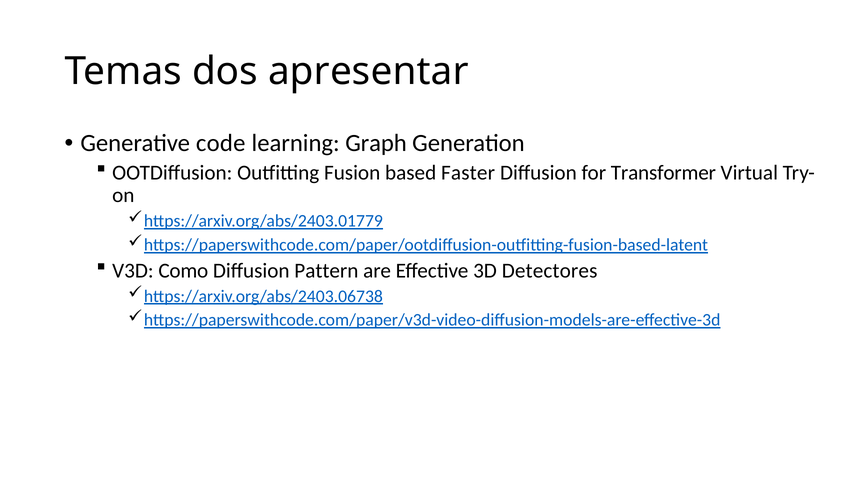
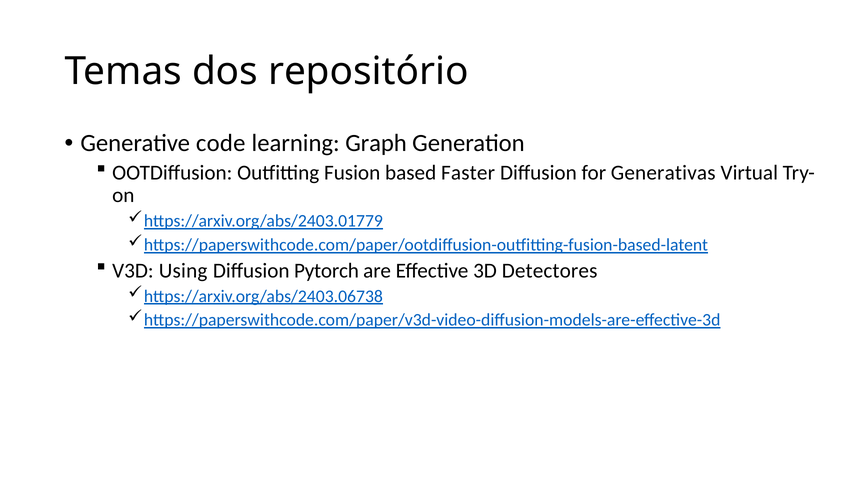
apresentar: apresentar -> repositório (368, 71)
Transformer: Transformer -> Generativas (663, 172)
Como: Como -> Using (183, 270)
Pattern: Pattern -> Pytorch (326, 270)
